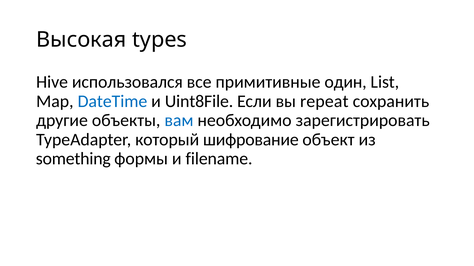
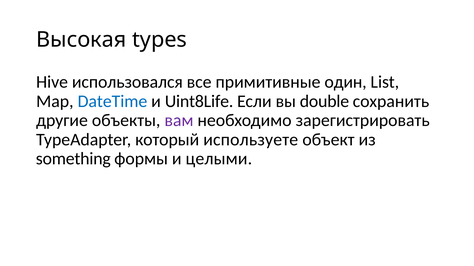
Uint8File: Uint8File -> Uint8Life (199, 101)
repeat: repeat -> double (324, 101)
вам colour: blue -> purple (179, 121)
шифрование: шифрование -> используете (251, 140)
filename: filename -> целыми (219, 159)
